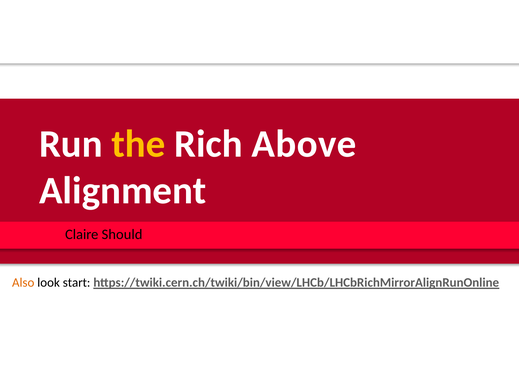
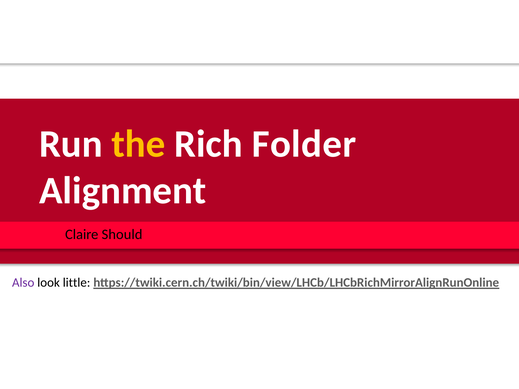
Above: Above -> Folder (304, 144)
Also colour: orange -> purple (23, 283)
start: start -> little (77, 283)
